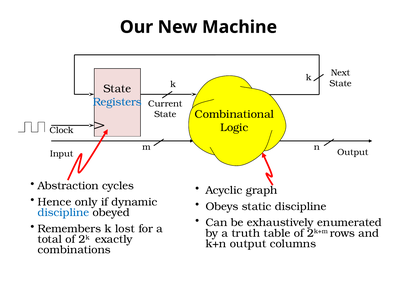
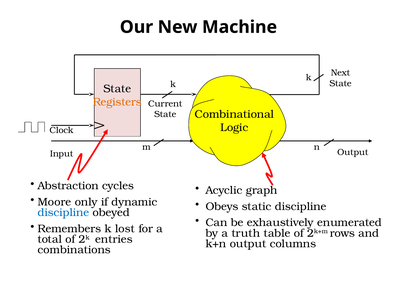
Registers colour: blue -> orange (117, 102)
Hence: Hence -> Moore (54, 202)
exactly: exactly -> entries (114, 239)
